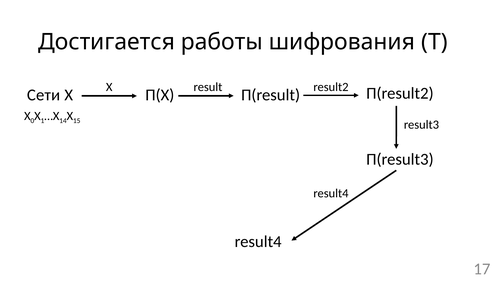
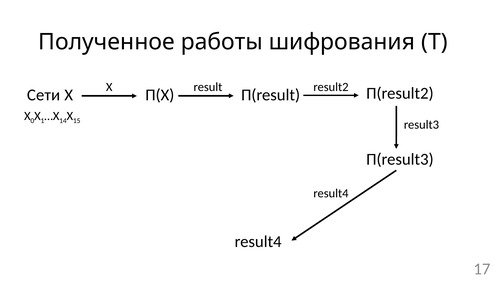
Достигается: Достигается -> Полученное (107, 42)
